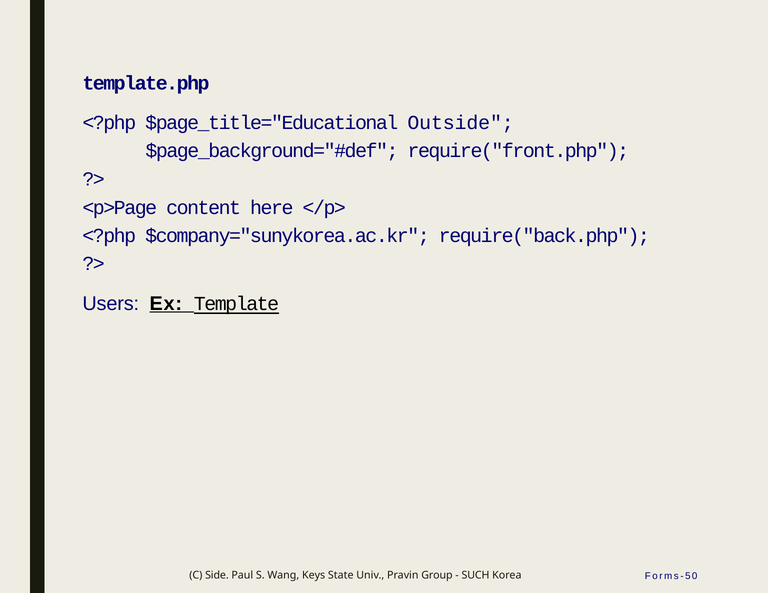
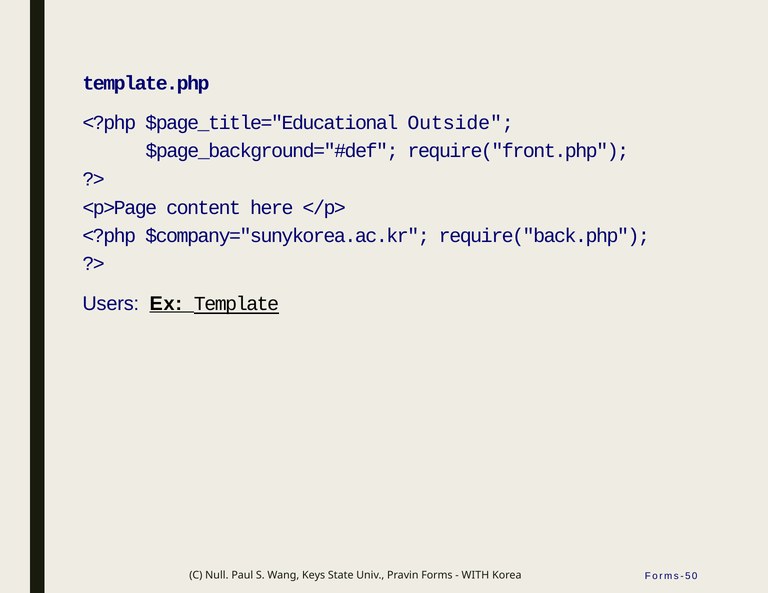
Side: Side -> Null (217, 576)
Group: Group -> Forms (437, 576)
SUCH: SUCH -> WITH (475, 576)
